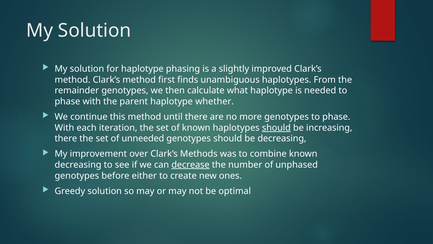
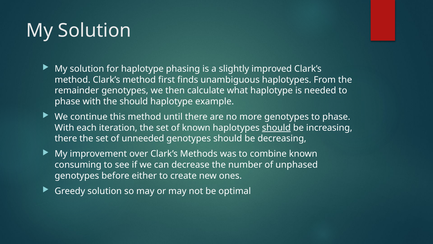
the parent: parent -> should (134, 101)
whether: whether -> example (215, 101)
decreasing: decreasing -> consuming (78, 165)
decrease underline: present -> none (190, 165)
